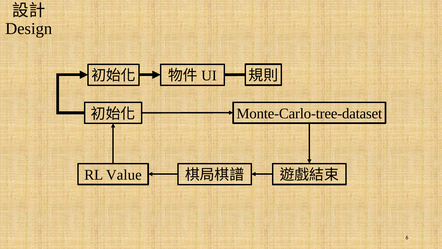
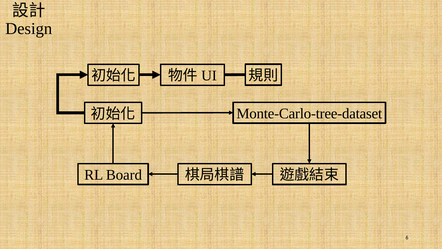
Value: Value -> Board (124, 175)
